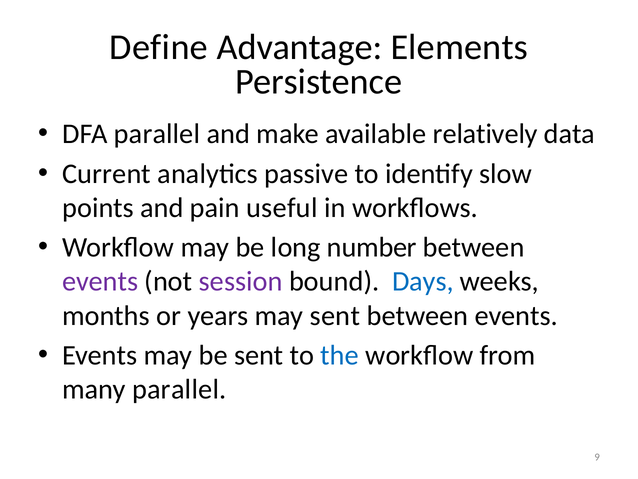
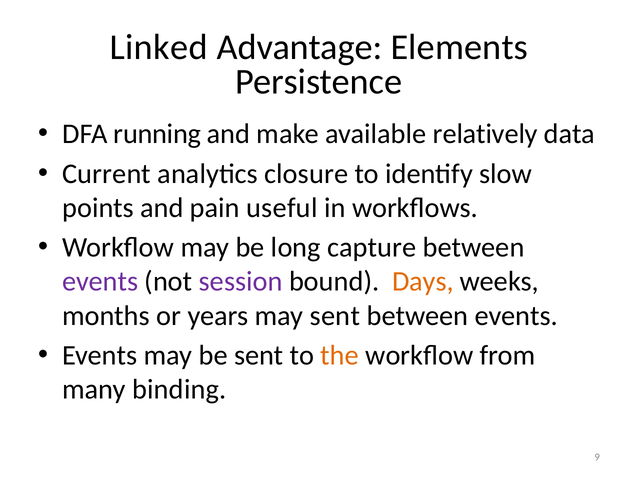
Define: Define -> Linked (159, 47)
DFA parallel: parallel -> running (157, 134)
passive: passive -> closure (306, 174)
number: number -> capture (372, 247)
Days colour: blue -> orange (423, 281)
the colour: blue -> orange (340, 355)
many parallel: parallel -> binding (179, 389)
